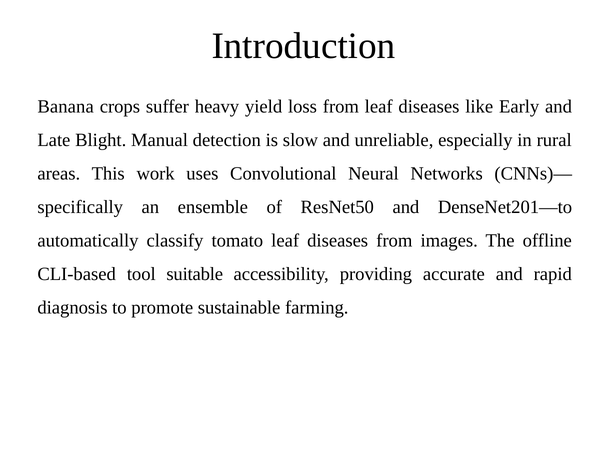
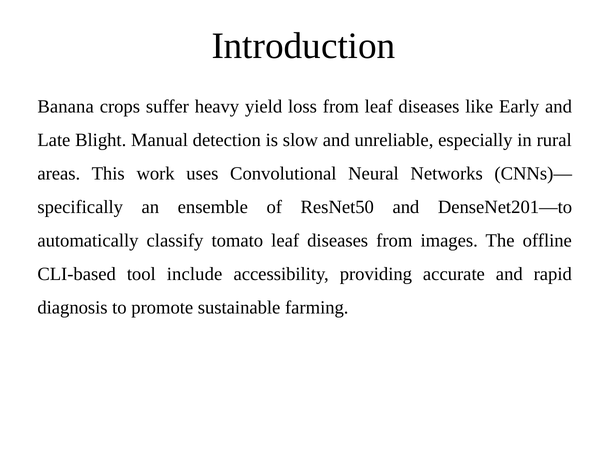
suitable: suitable -> include (195, 274)
